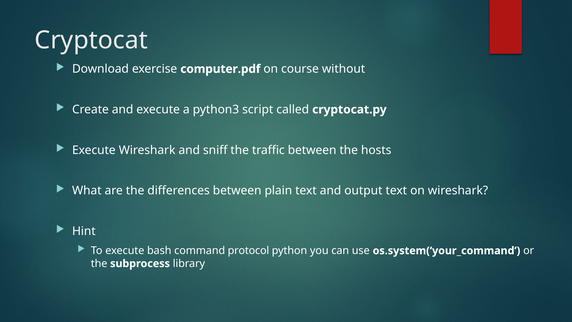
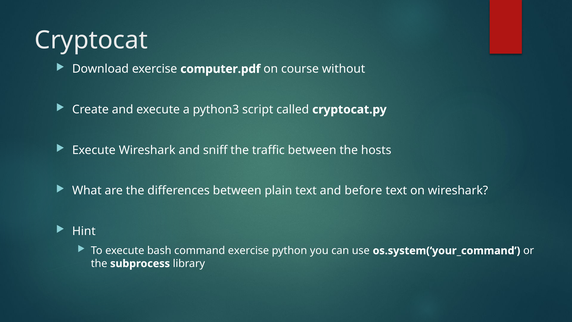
output: output -> before (363, 191)
command protocol: protocol -> exercise (248, 251)
